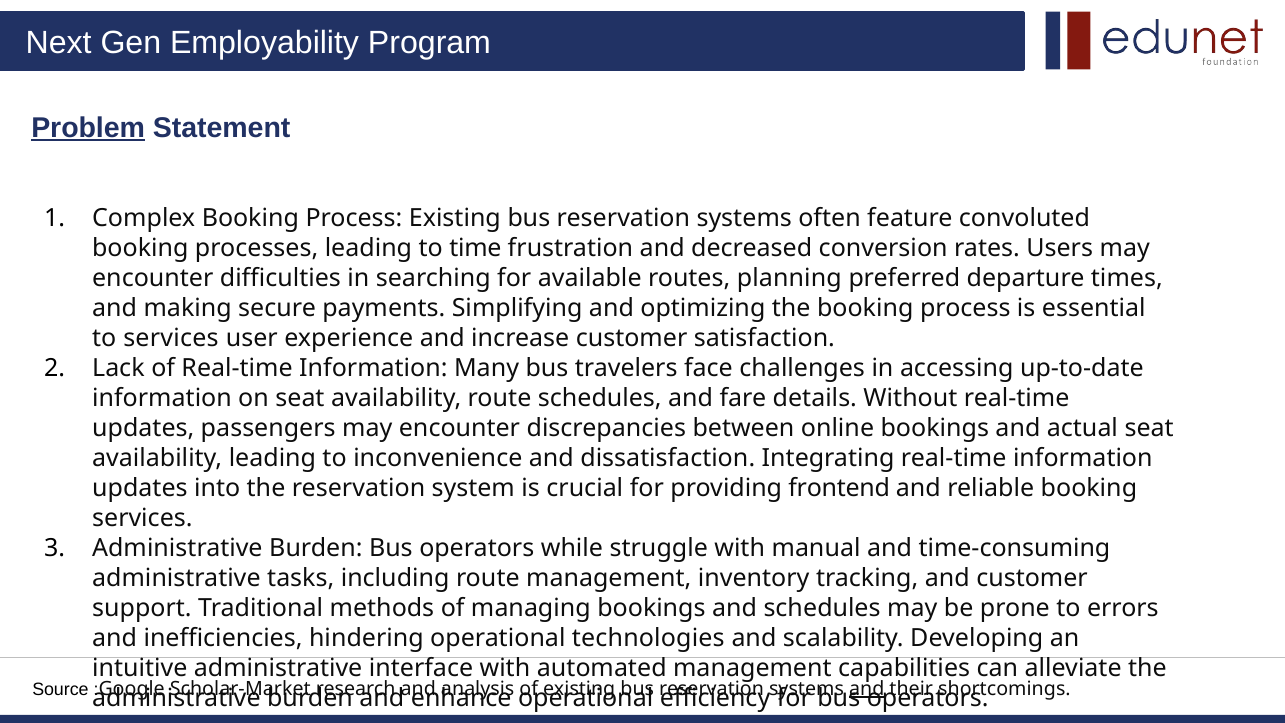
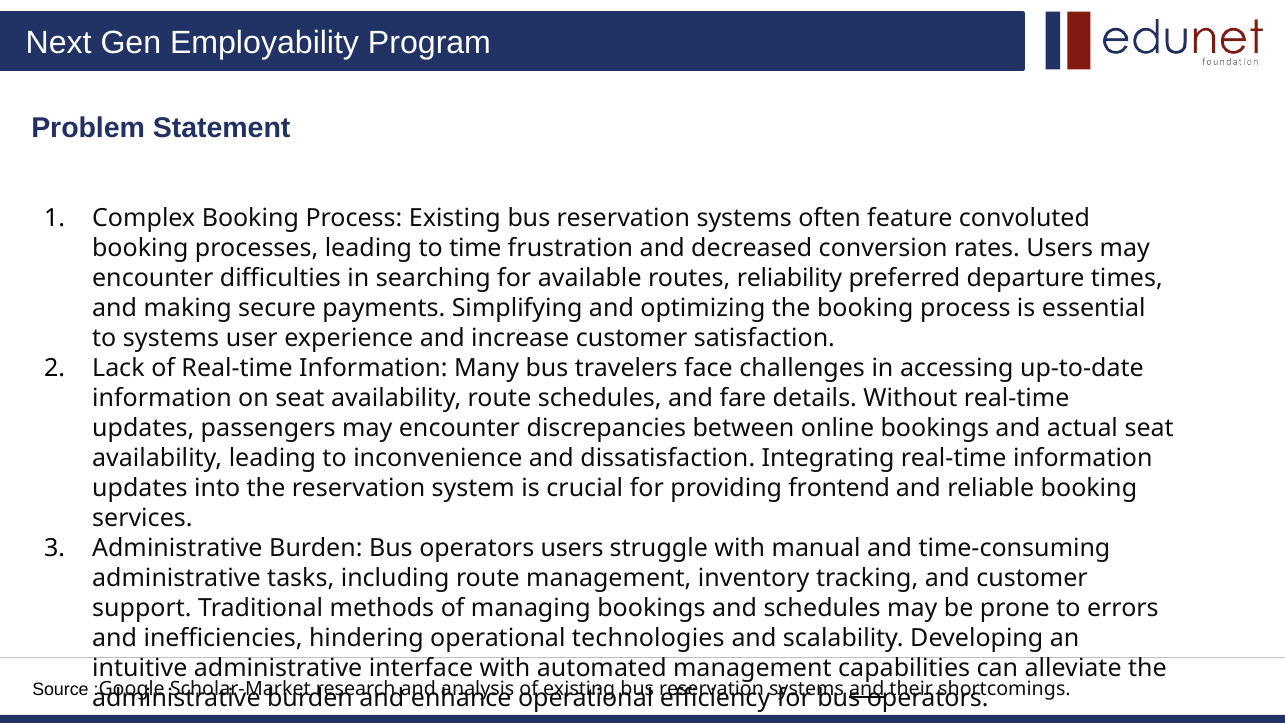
Problem underline: present -> none (88, 128)
planning: planning -> reliability (789, 278)
to services: services -> systems (171, 338)
operators while: while -> users (572, 548)
